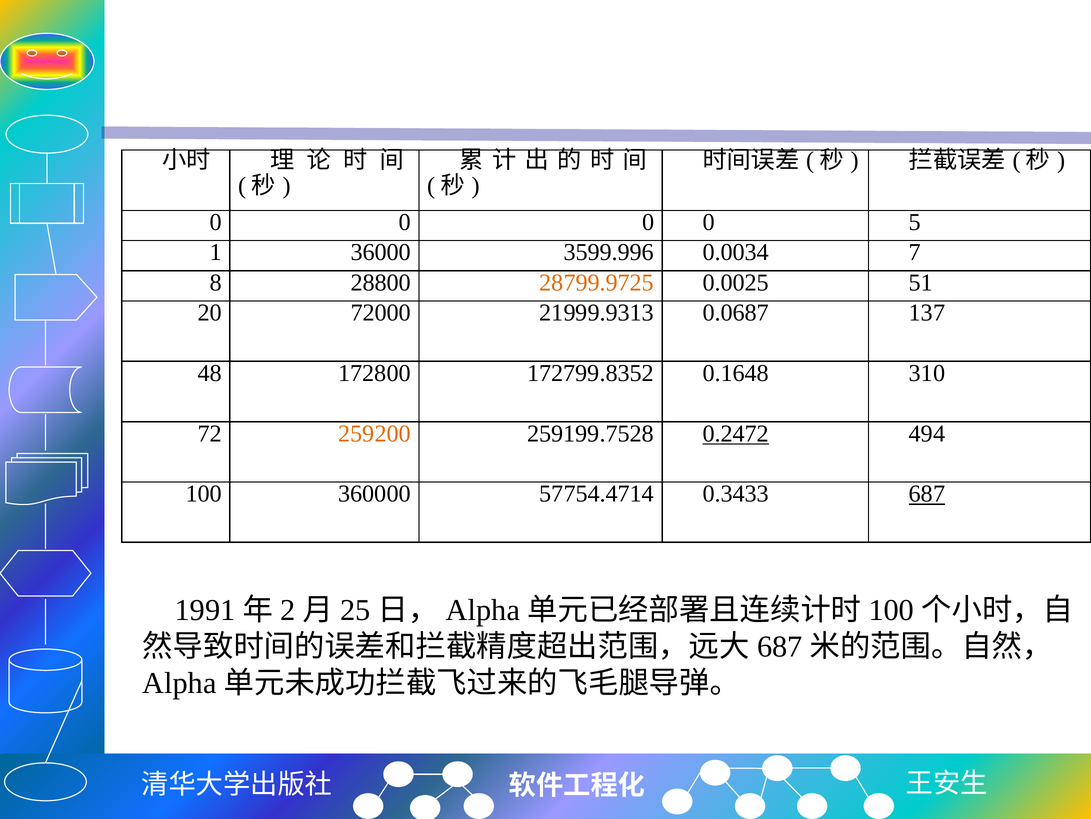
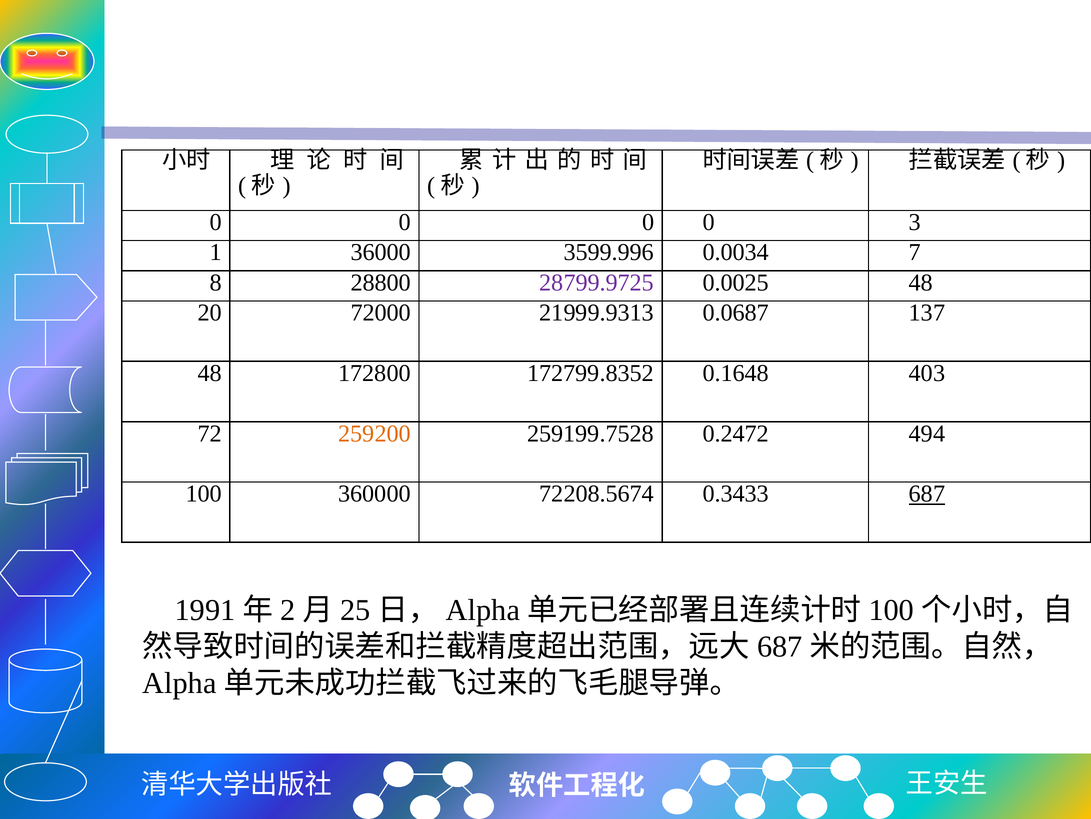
5: 5 -> 3 (915, 222)
28799.9725 colour: orange -> purple (597, 282)
0.0025 51: 51 -> 48 (921, 282)
310: 310 -> 403 (927, 373)
0.2472 underline: present -> none (736, 433)
57754.4714: 57754.4714 -> 72208.5674 (597, 493)
